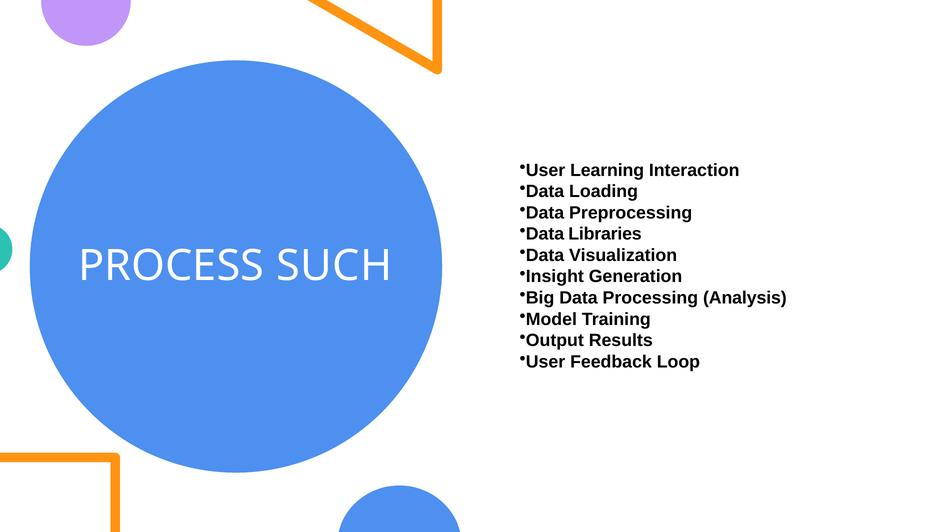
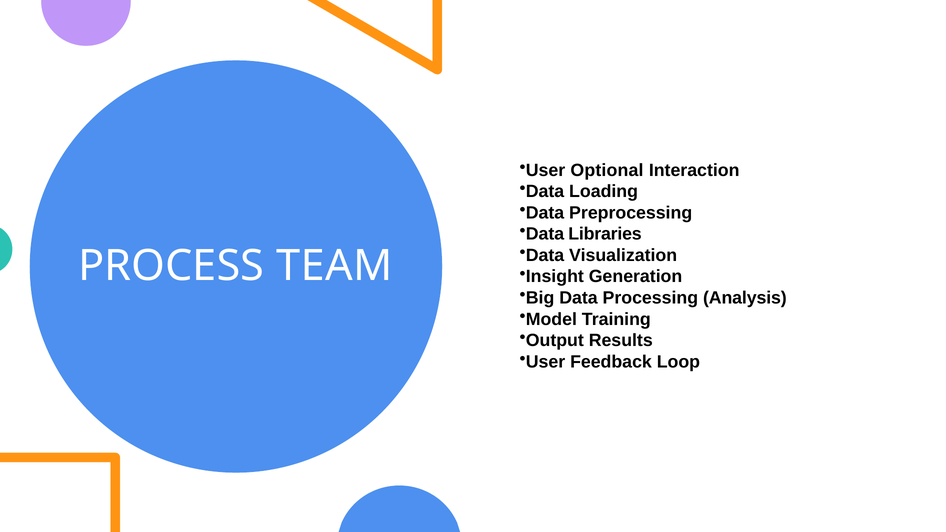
Learning: Learning -> Optional (607, 170)
SUCH: SUCH -> TEAM (334, 266)
